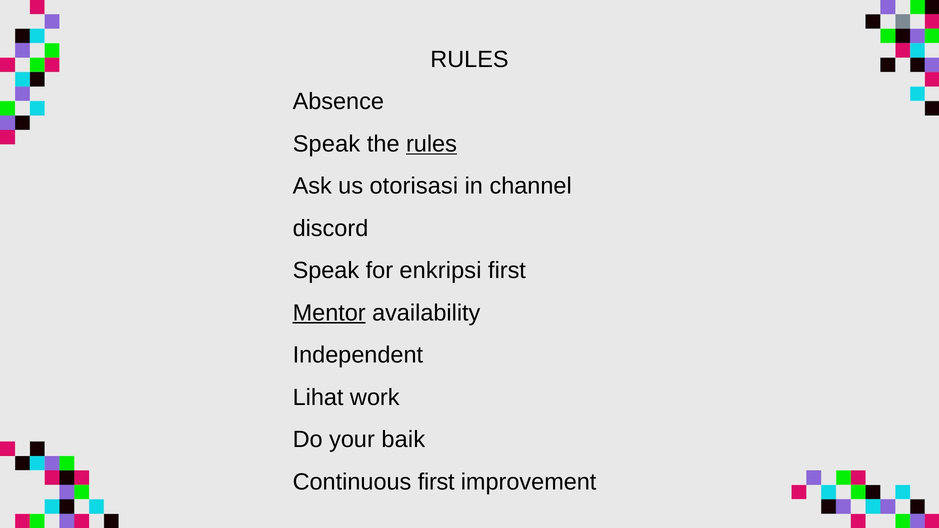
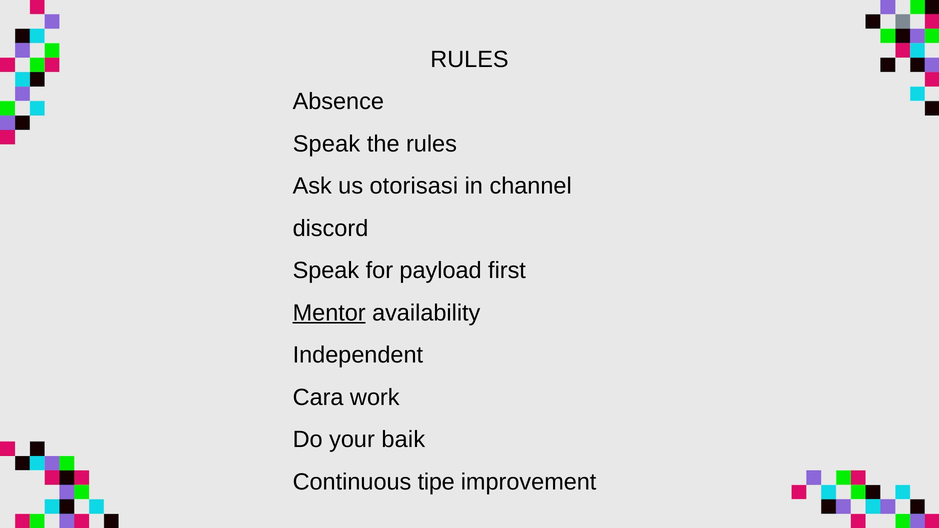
rules underline: present -> none (431, 144)
enkripsi: enkripsi -> payload (441, 271)
Lihat: Lihat -> Cara (318, 397)
Continuous first: first -> tipe (436, 482)
